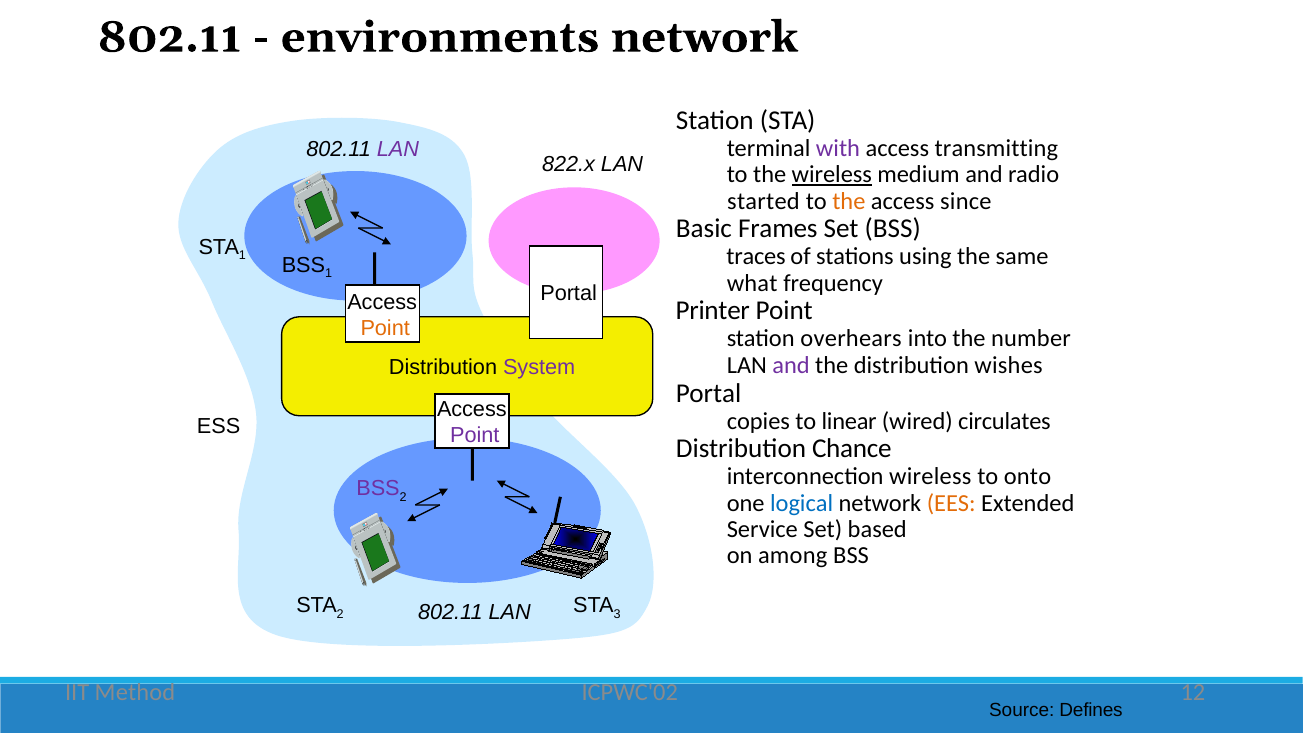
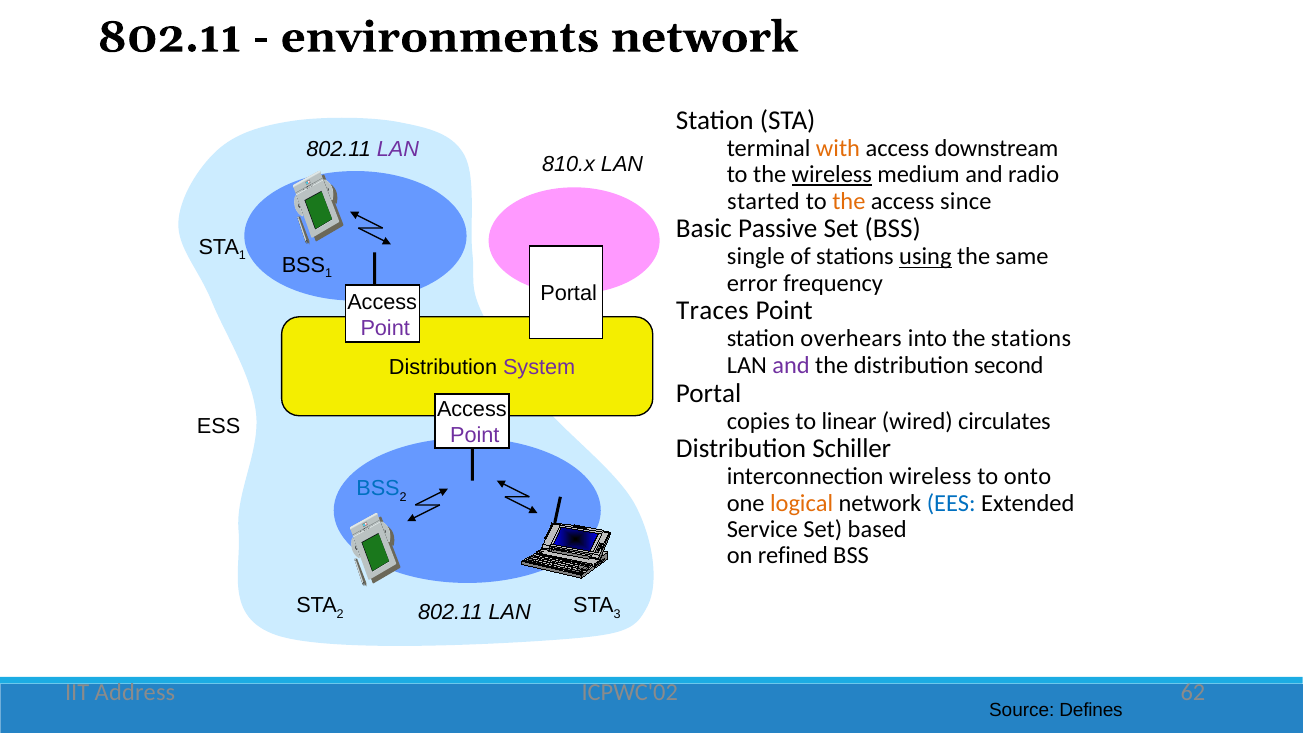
with colour: purple -> orange (838, 148)
transmitting: transmitting -> downstream (996, 148)
822.x: 822.x -> 810.x (569, 165)
Frames: Frames -> Passive (778, 229)
traces: traces -> single (756, 257)
using underline: none -> present (925, 257)
what: what -> error (752, 283)
Printer: Printer -> Traces (713, 311)
Point colour: orange -> purple (385, 328)
the number: number -> stations (1031, 339)
wishes: wishes -> second (1009, 365)
Chance: Chance -> Schiller (852, 449)
BSS colour: purple -> blue (378, 488)
logical colour: blue -> orange (802, 503)
EES colour: orange -> blue (951, 503)
among: among -> refined (793, 556)
Method: Method -> Address (135, 692)
12: 12 -> 62 (1193, 692)
